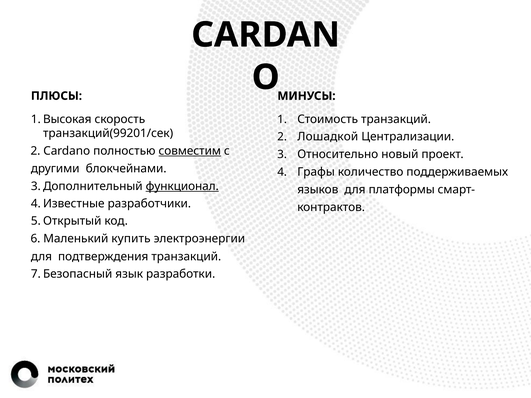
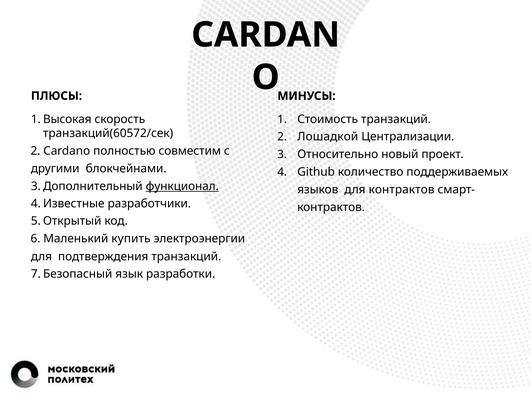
транзакций(99201/сек: транзакций(99201/сек -> транзакций(60572/сек (108, 133)
совместим underline: present -> none (190, 151)
Графы: Графы -> Github (316, 172)
для платформы: платформы -> контрактов (402, 190)
